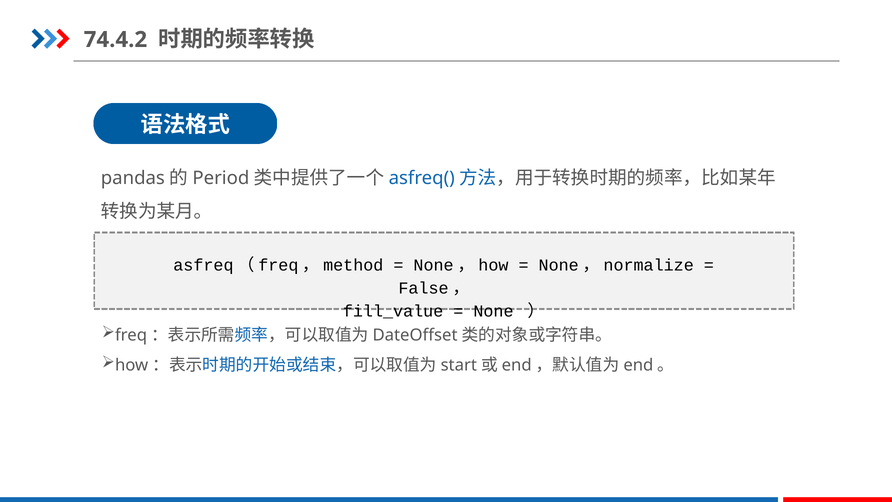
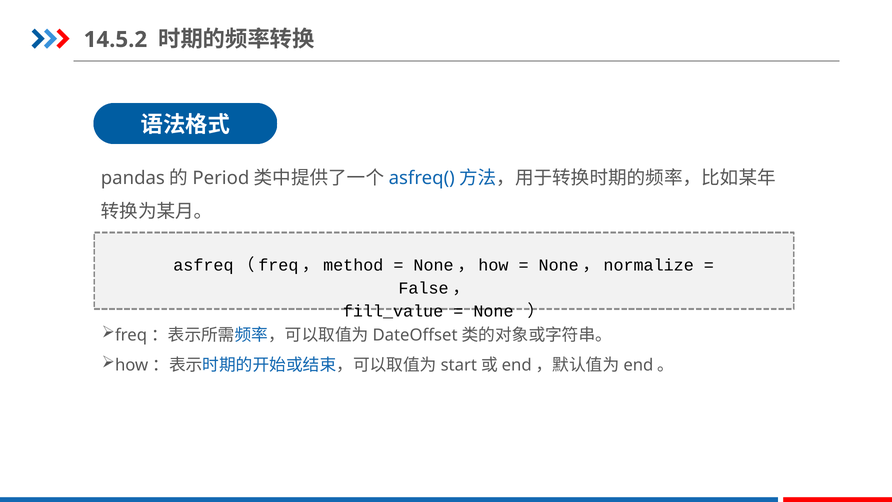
74.4.2: 74.4.2 -> 14.5.2 (115, 40)
